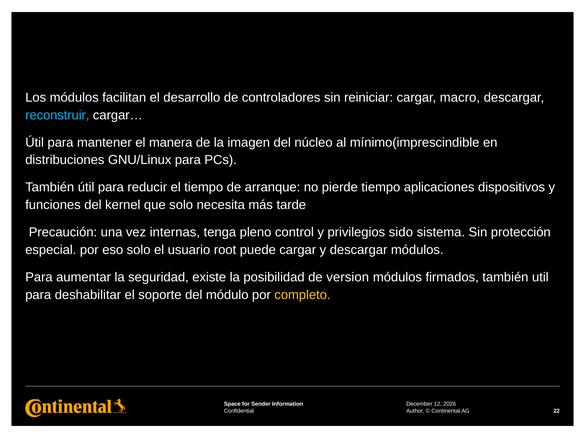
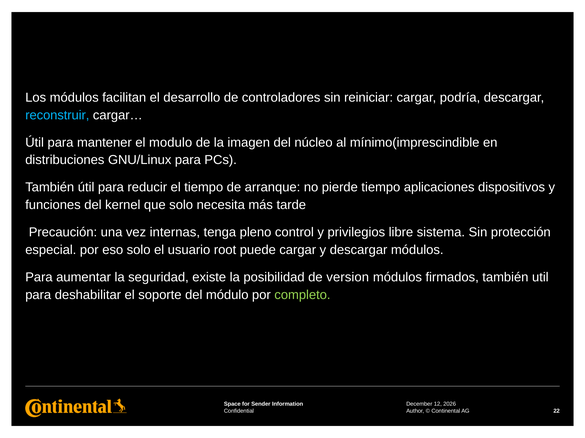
macro: macro -> podría (460, 98)
manera: manera -> modulo (171, 143)
sido: sido -> libre (401, 233)
completo colour: yellow -> light green (302, 295)
